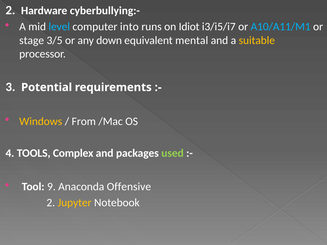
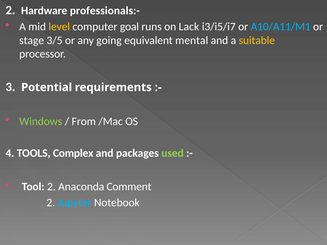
cyberbullying:-: cyberbullying:- -> professionals:- (105, 11)
level colour: light blue -> yellow (59, 27)
into: into -> goal (129, 27)
Idiot: Idiot -> Lack (189, 27)
down: down -> going (109, 40)
Windows colour: yellow -> light green (41, 121)
Tool 9: 9 -> 2 (51, 187)
Offensive: Offensive -> Comment (129, 187)
Jupyter colour: yellow -> light blue (75, 203)
